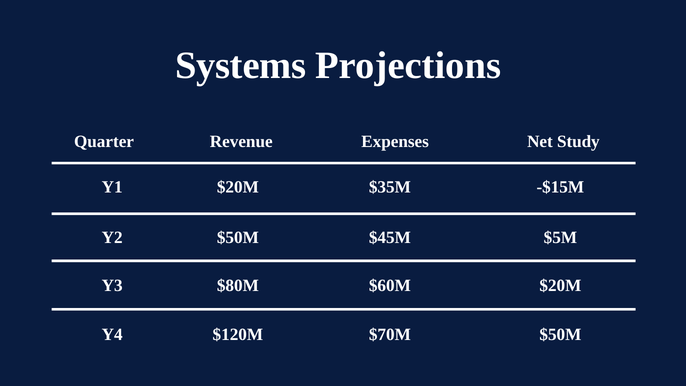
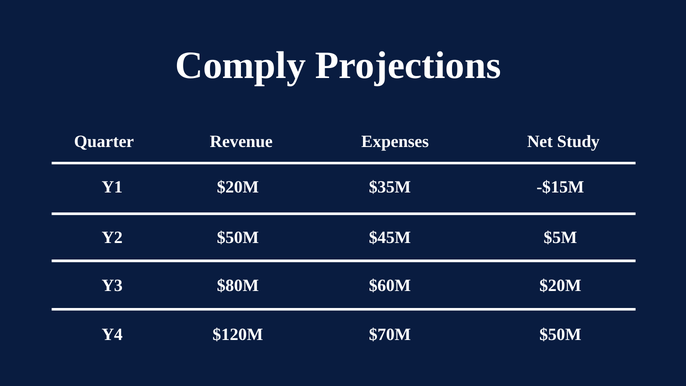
Systems: Systems -> Comply (241, 65)
